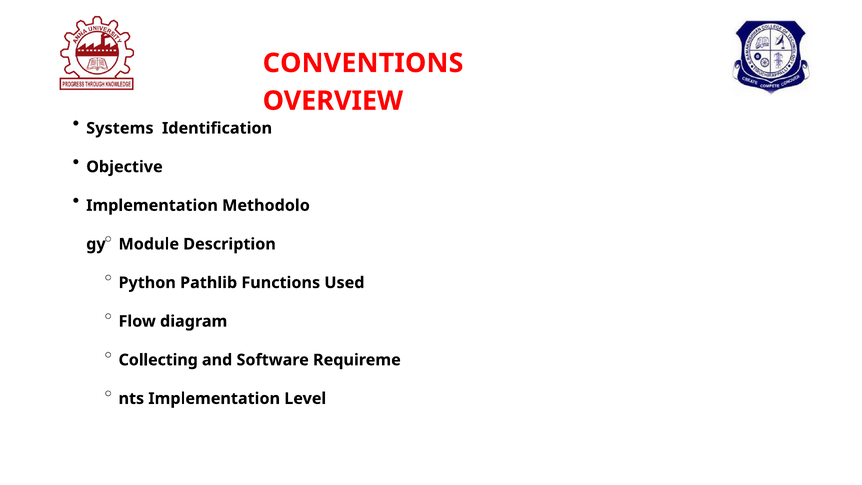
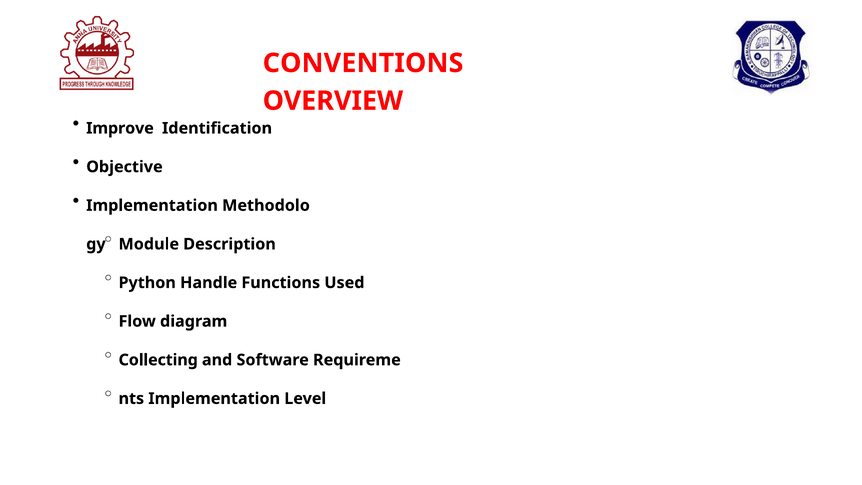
Systems: Systems -> Improve (120, 128)
Pathlib: Pathlib -> Handle (209, 283)
